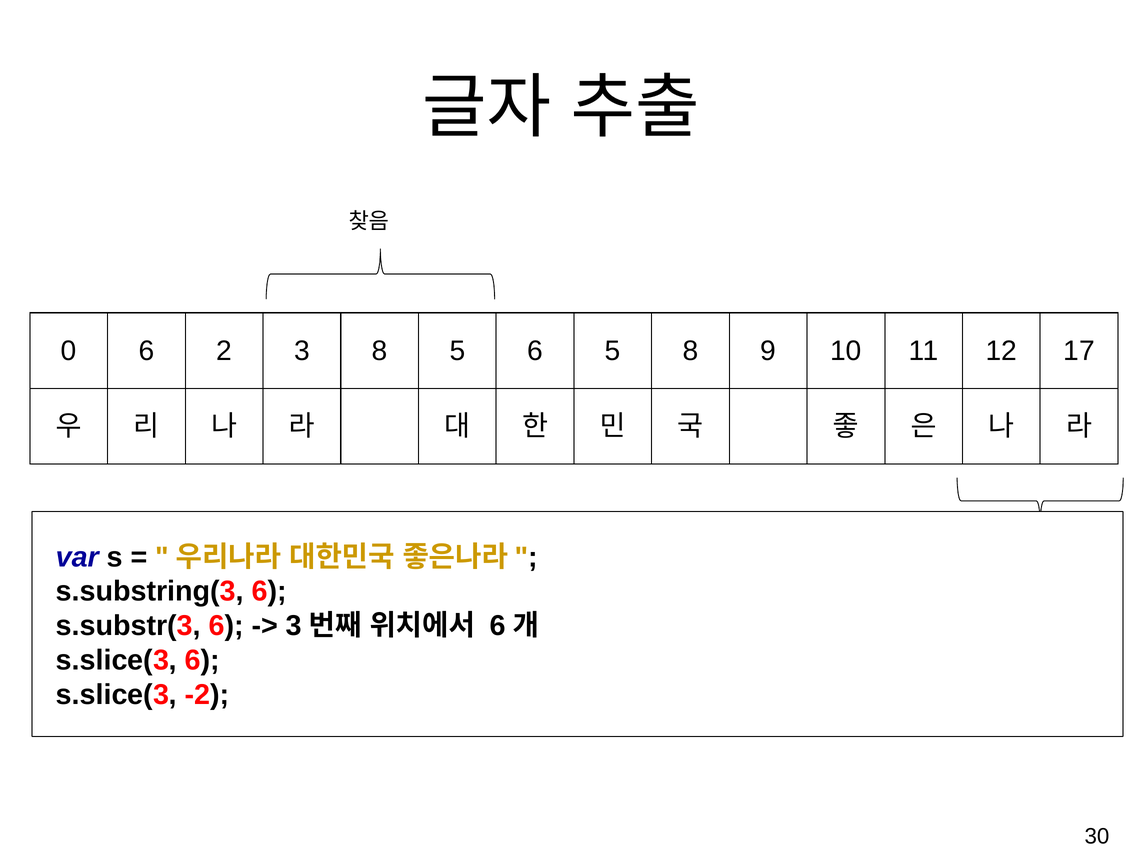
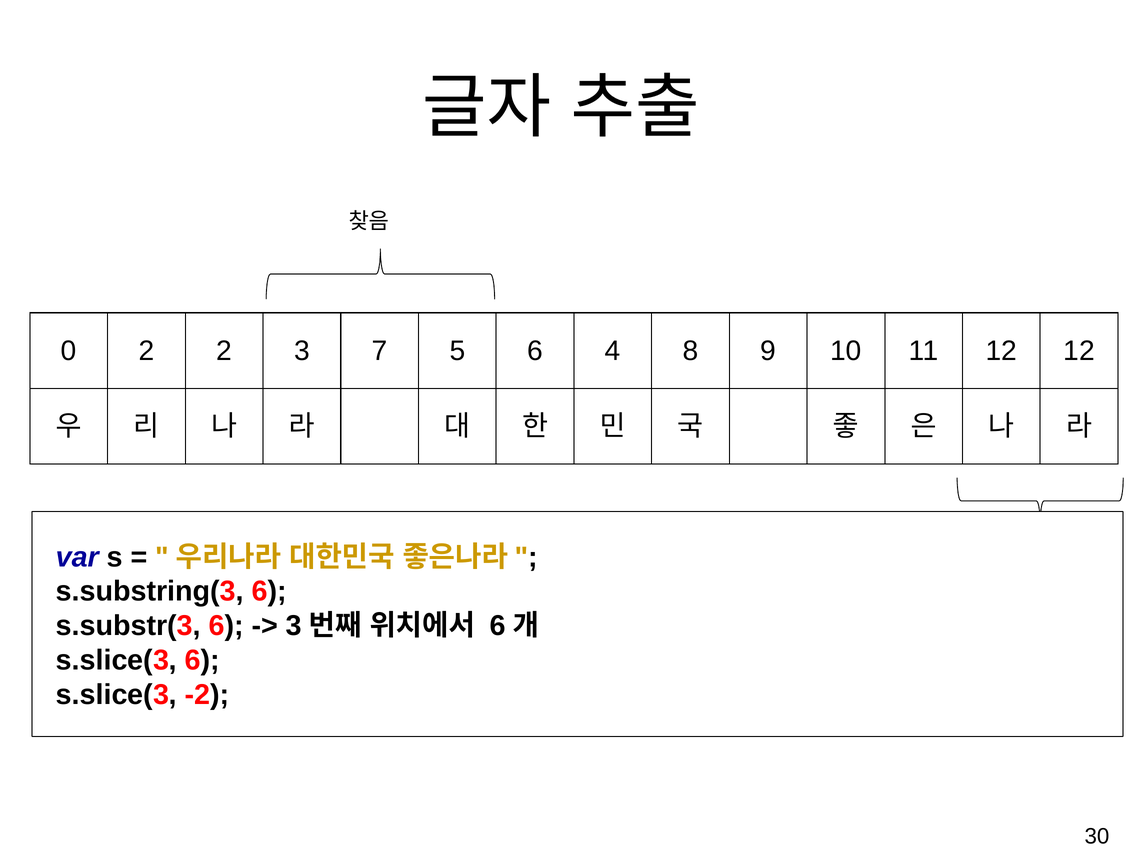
0 6: 6 -> 2 (146, 351)
3 8: 8 -> 7 (380, 351)
6 5: 5 -> 4 (613, 351)
12 17: 17 -> 12 (1079, 351)
